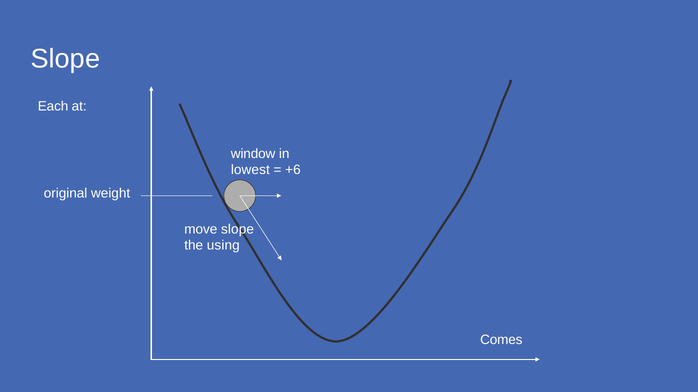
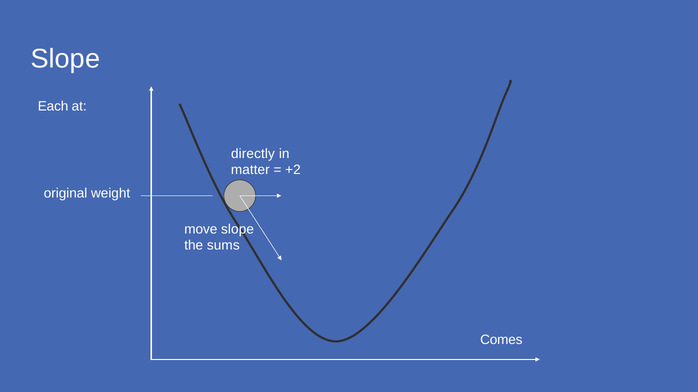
window: window -> directly (253, 154)
lowest: lowest -> matter (250, 170)
+6: +6 -> +2 (293, 170)
using: using -> sums (223, 246)
